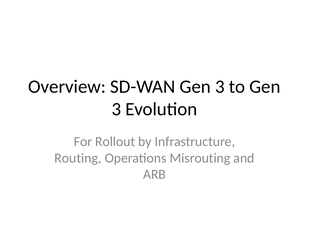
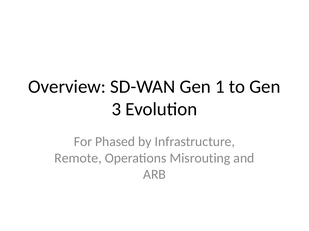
SD-WAN Gen 3: 3 -> 1 (220, 87)
Rollout: Rollout -> Phased (115, 142)
Routing: Routing -> Remote (78, 159)
